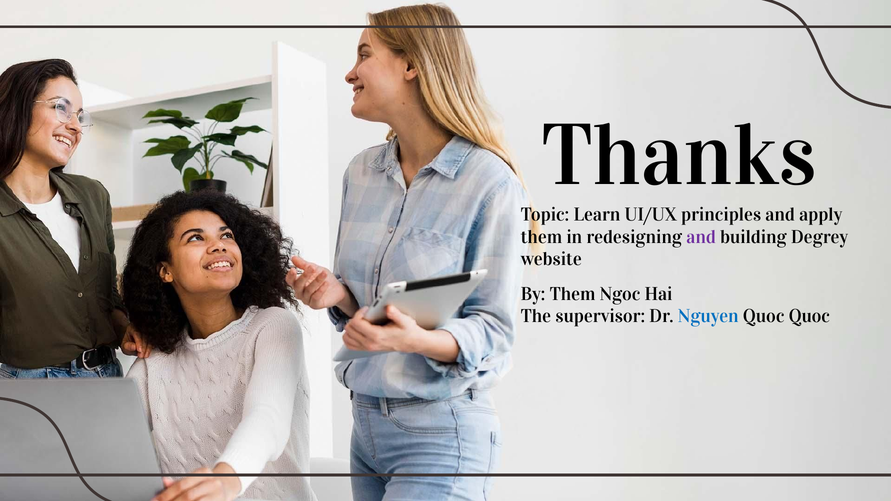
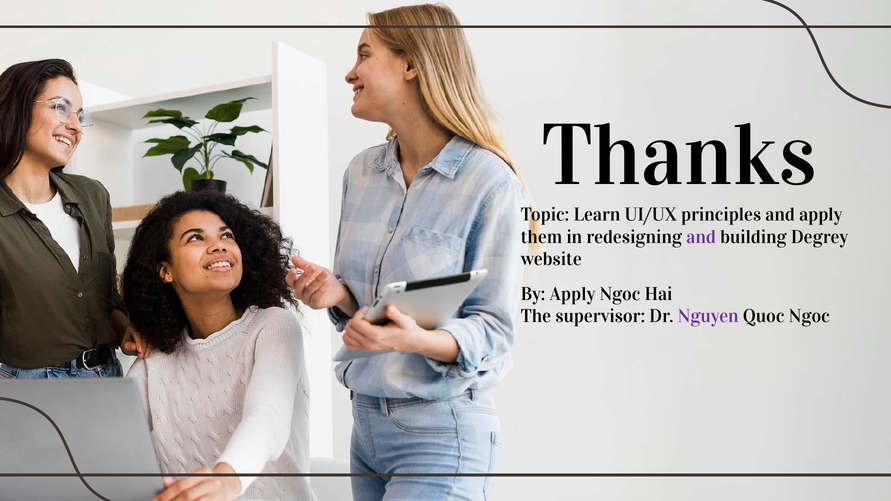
By Them: Them -> Apply (572, 294)
Nguyen colour: blue -> purple (708, 316)
Quoc Quoc: Quoc -> Ngoc (809, 316)
